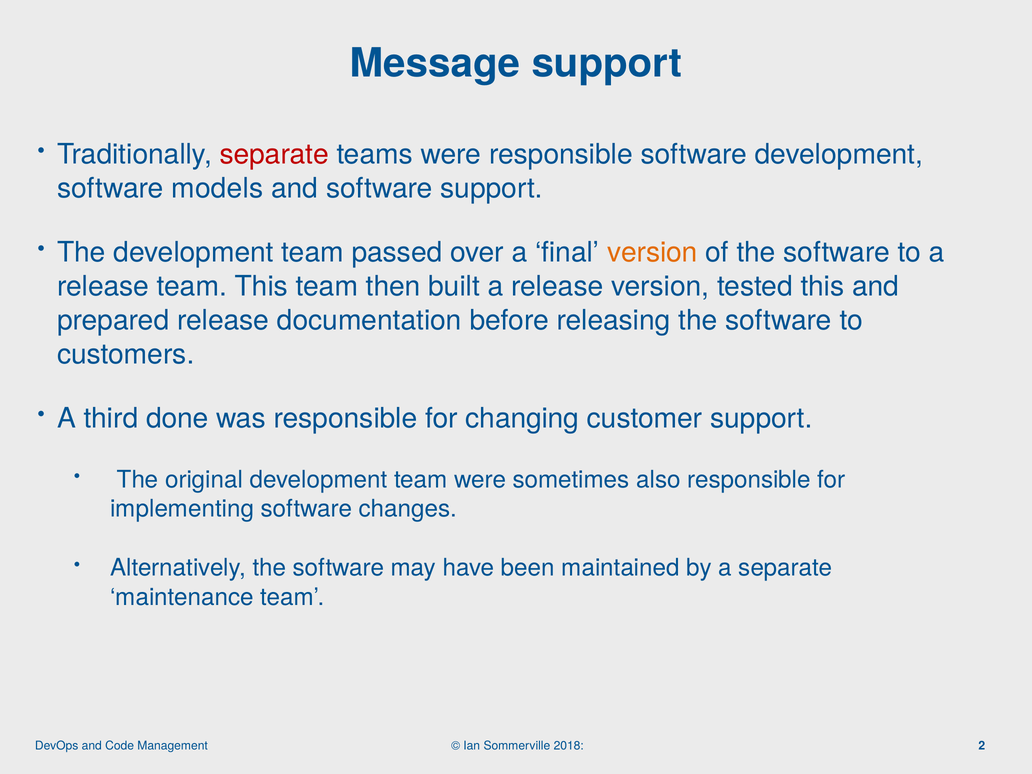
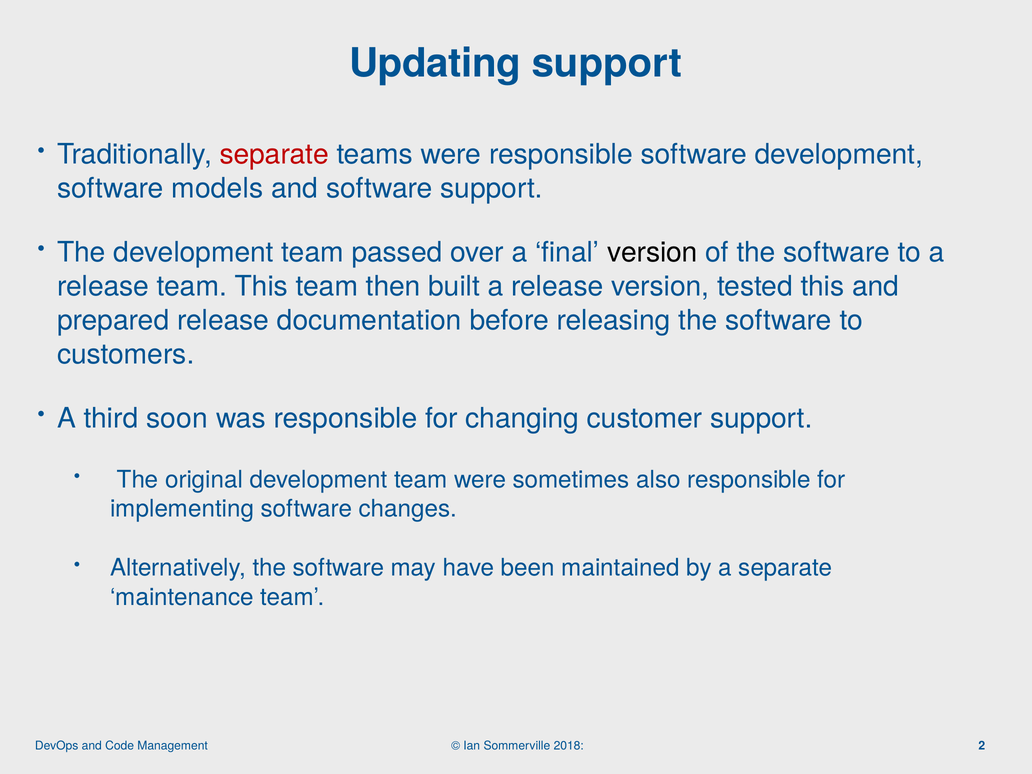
Message: Message -> Updating (435, 63)
version colour: orange -> black (652, 253)
done: done -> soon (177, 418)
